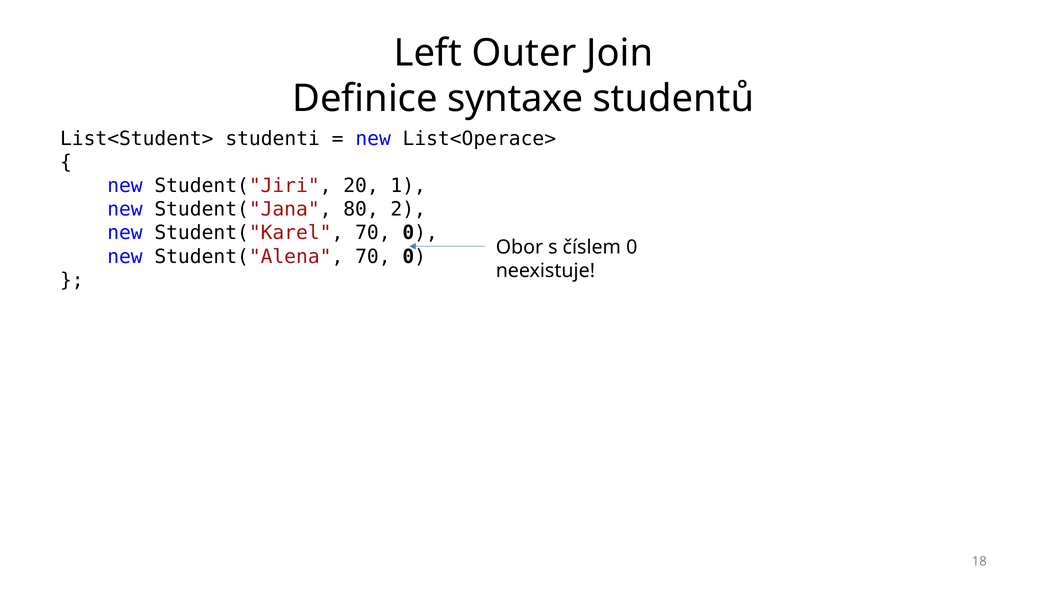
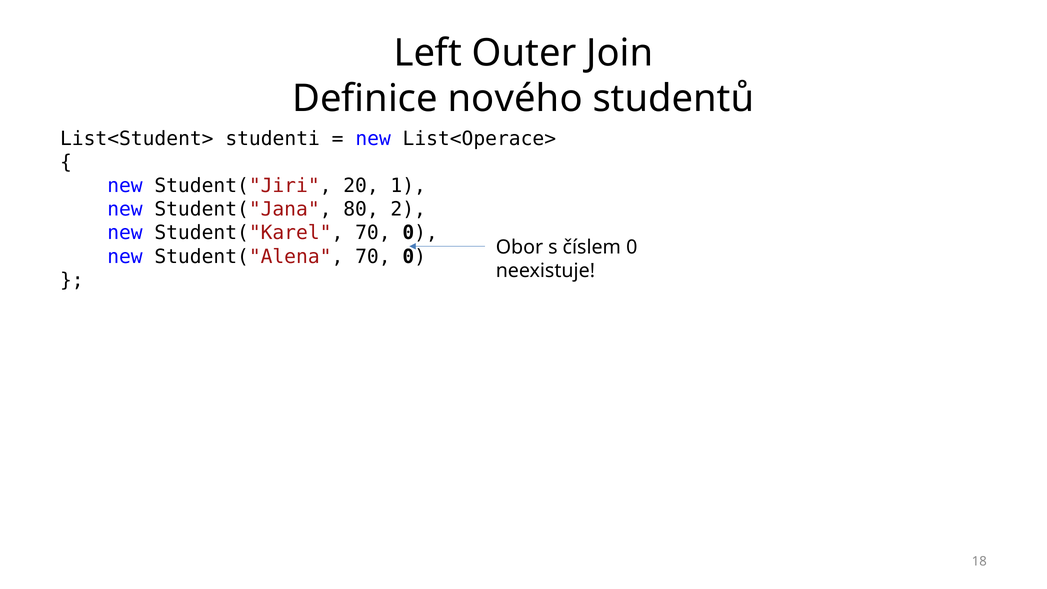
syntaxe: syntaxe -> nového (515, 99)
